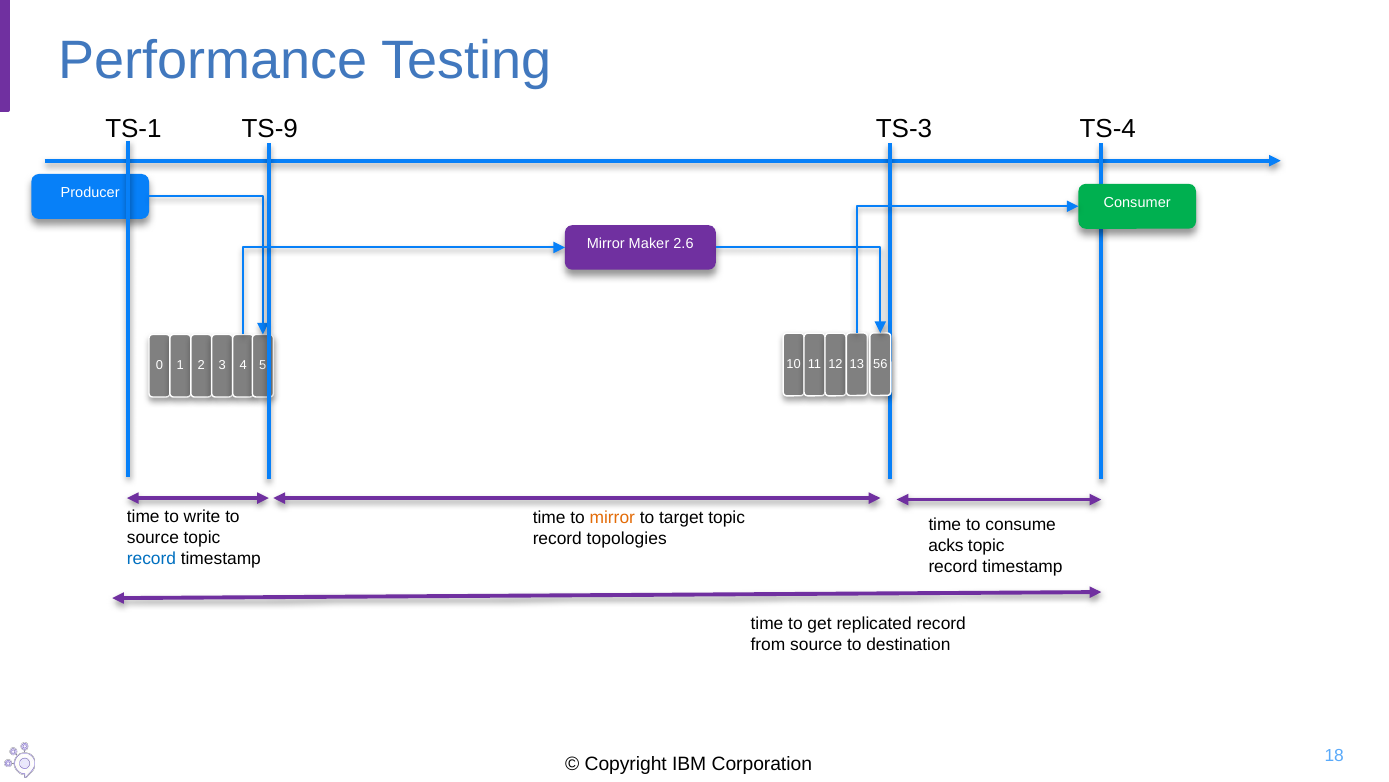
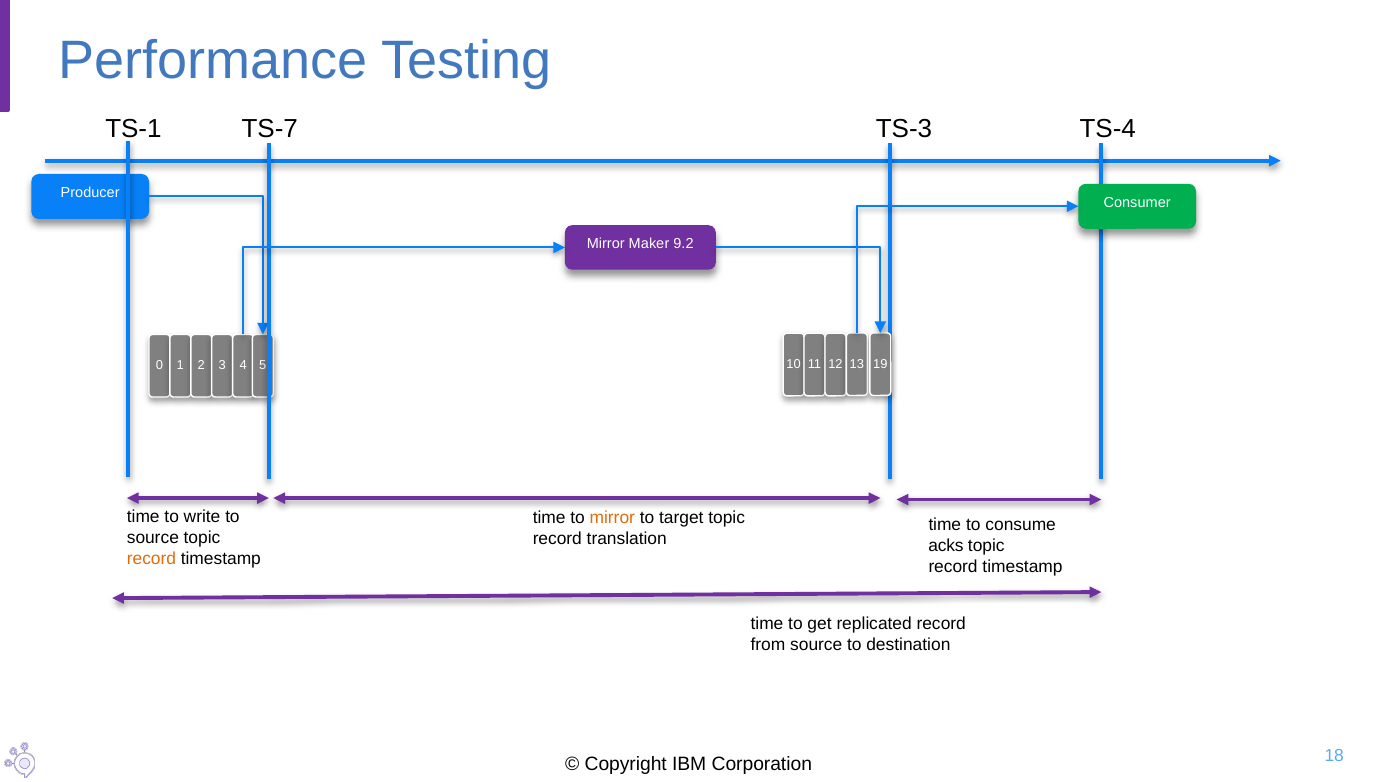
TS-9: TS-9 -> TS-7 (270, 129)
2.6: 2.6 -> 9.2 (683, 244)
56: 56 -> 19 (880, 364)
topologies: topologies -> translation (627, 538)
record colour: blue -> orange (151, 558)
